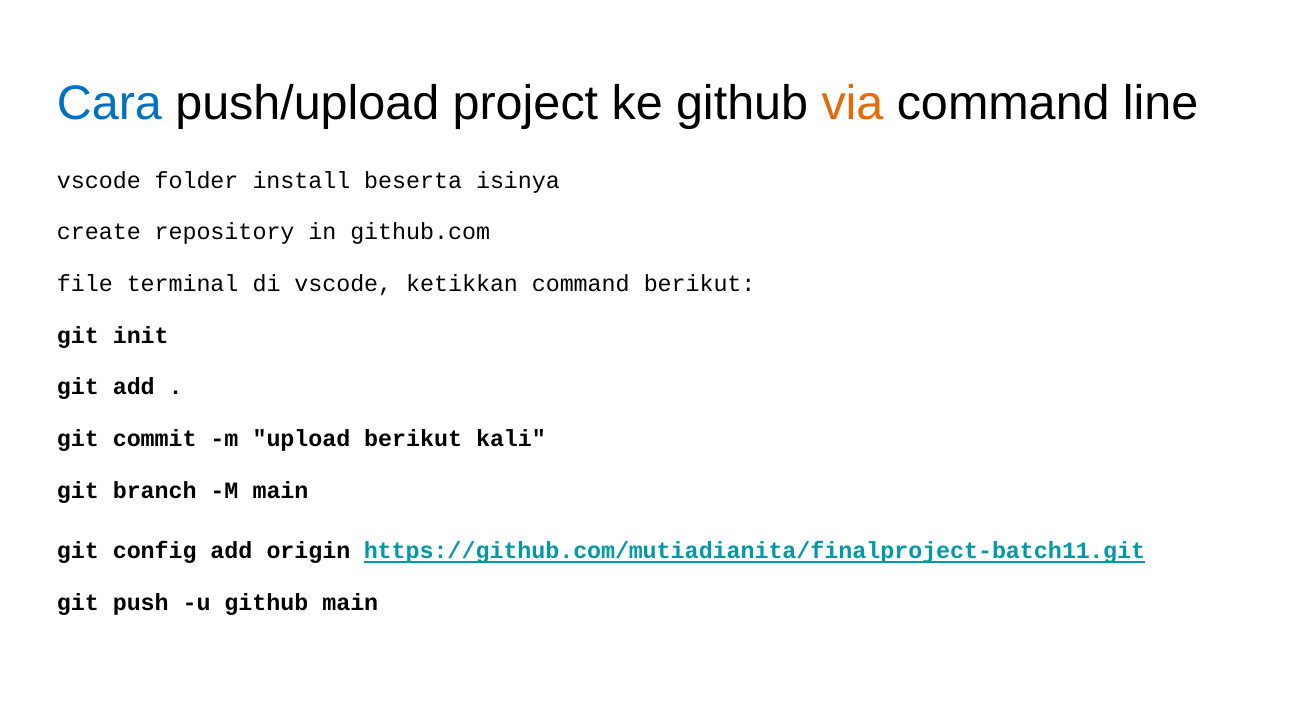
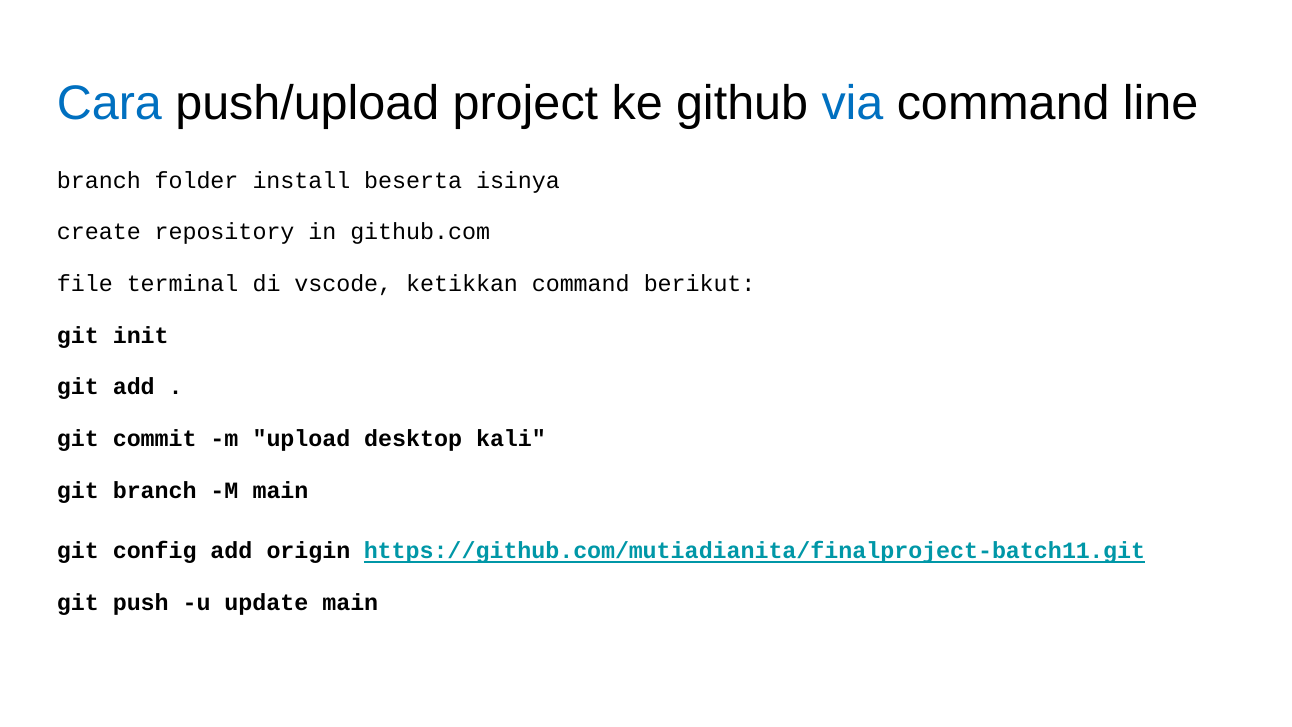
via colour: orange -> blue (852, 104)
vscode: vscode -> branch (99, 180)
upload berikut: berikut -> desktop (413, 439)
u github: github -> update (266, 602)
